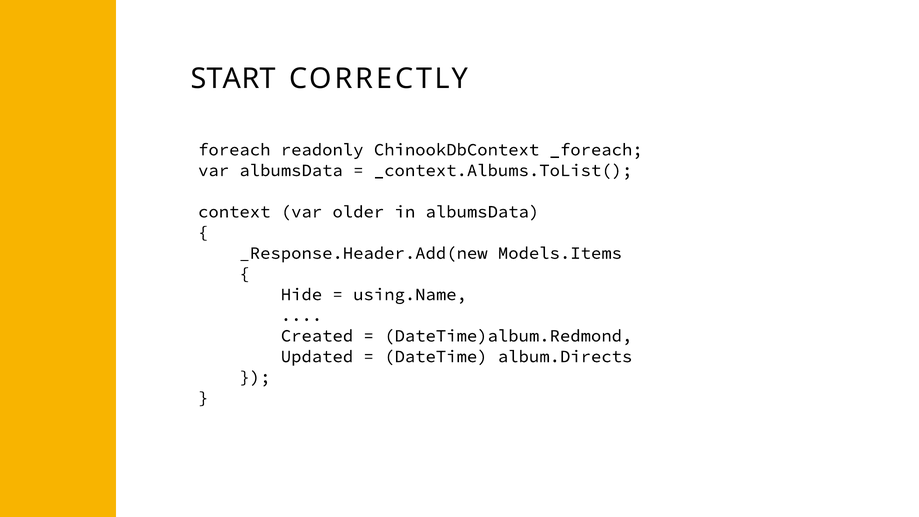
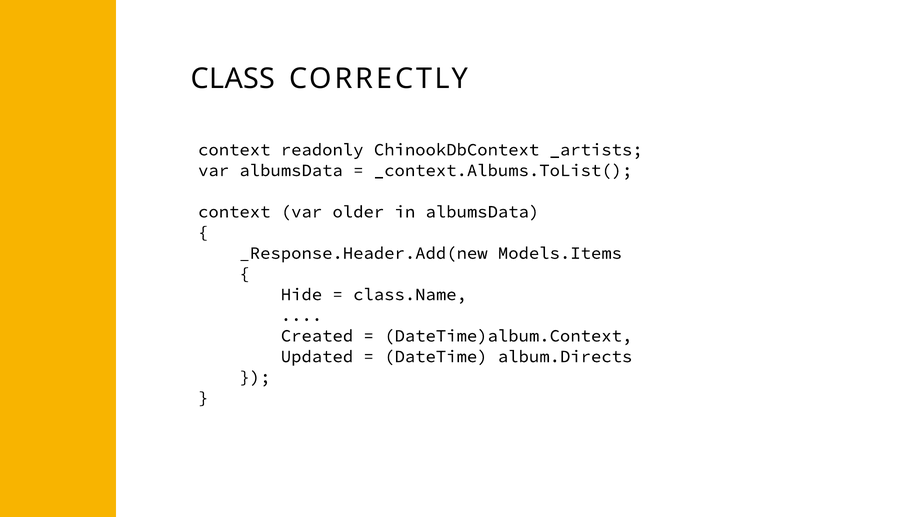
START: START -> CLASS (233, 79)
foreach: foreach -> context (234, 150)
_foreach: _foreach -> _artists (596, 150)
using.Name: using.Name -> class.Name (410, 294)
DateTime)album.Redmond: DateTime)album.Redmond -> DateTime)album.Context (508, 336)
